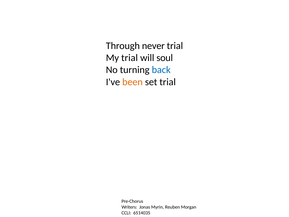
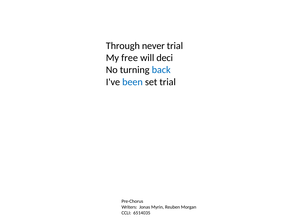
My trial: trial -> free (130, 58)
soul: soul -> deci (165, 58)
been colour: orange -> blue (132, 82)
